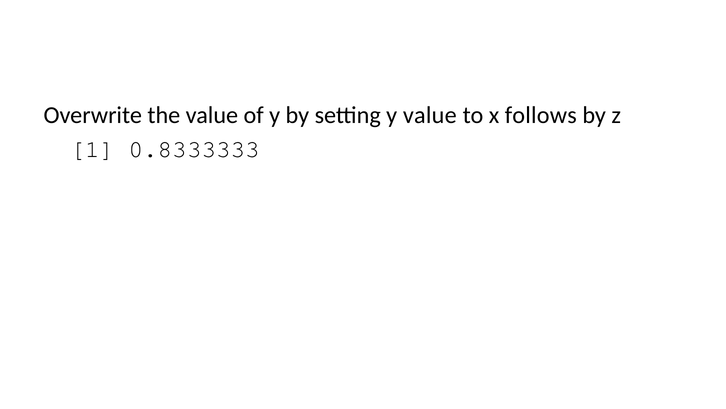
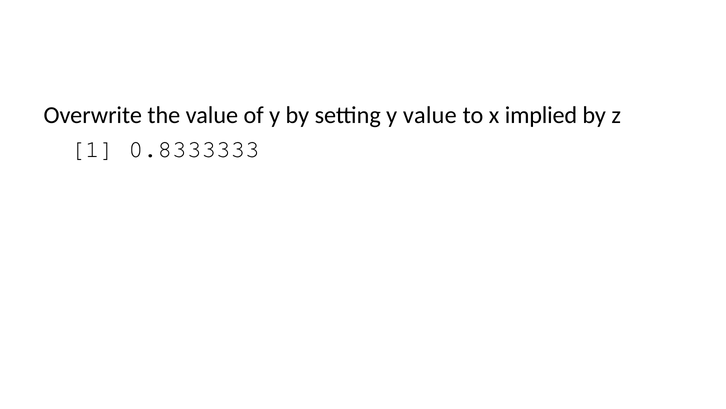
follows: follows -> implied (541, 115)
